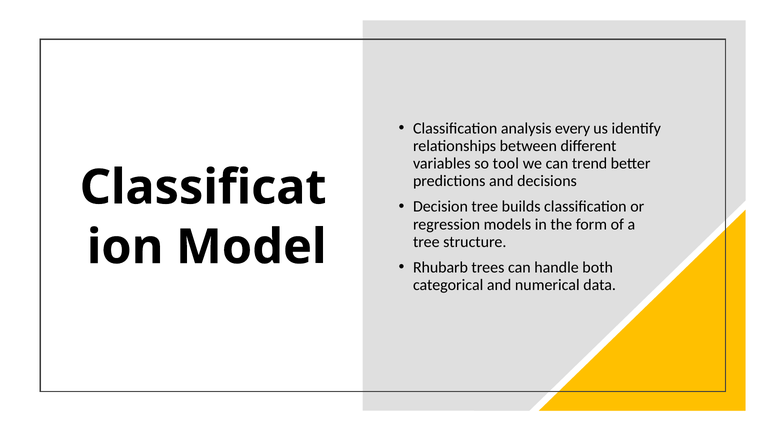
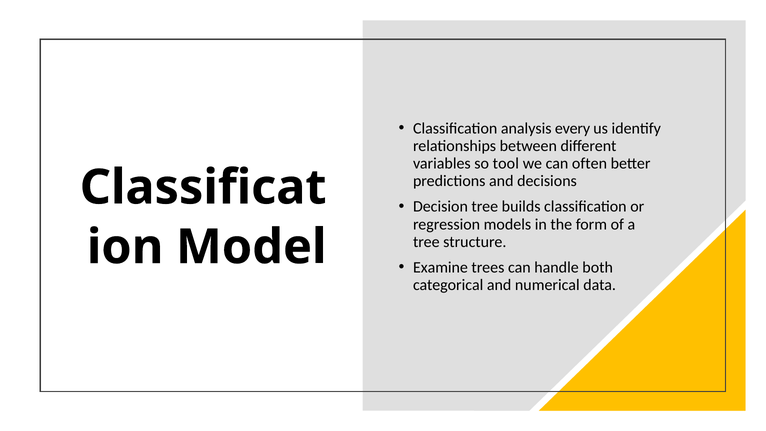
trend: trend -> often (590, 163)
Rhubarb: Rhubarb -> Examine (440, 267)
